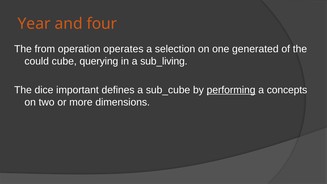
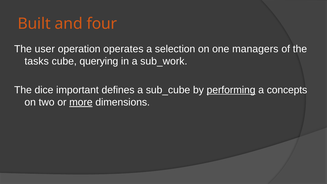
Year: Year -> Built (34, 24)
from: from -> user (45, 49)
generated: generated -> managers (255, 49)
could: could -> tasks (37, 61)
sub_living: sub_living -> sub_work (164, 61)
more underline: none -> present (81, 102)
